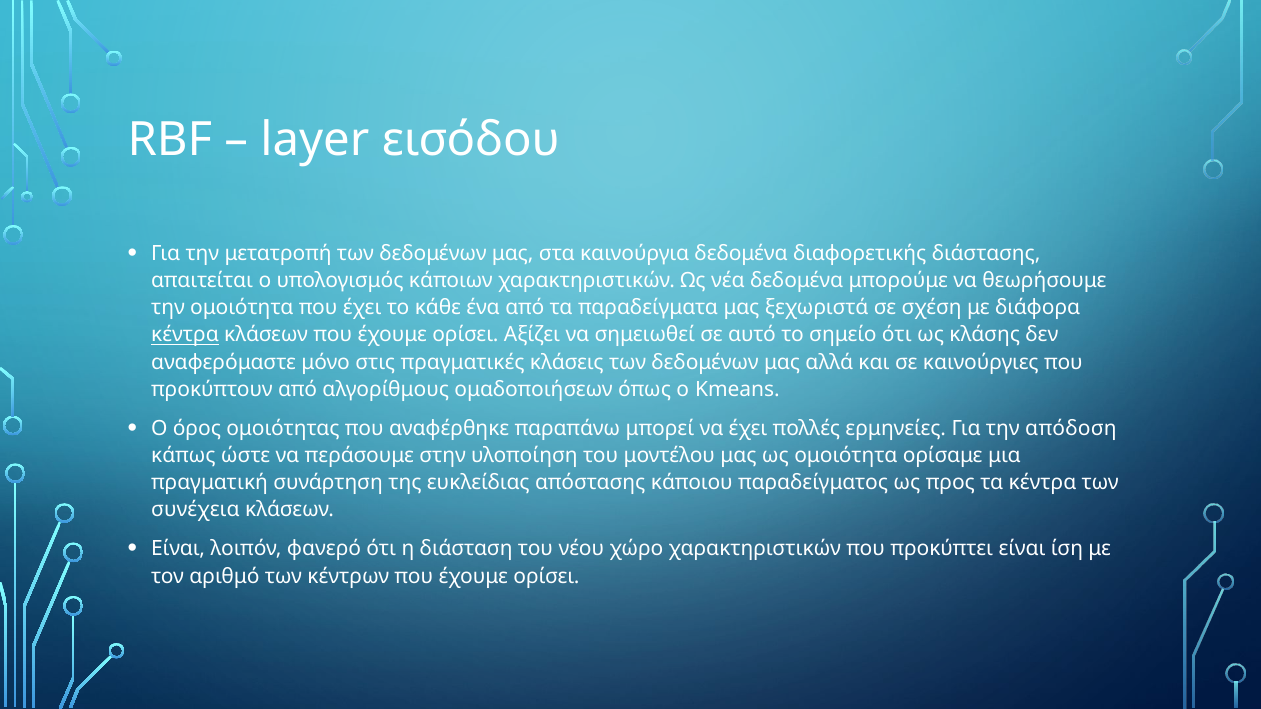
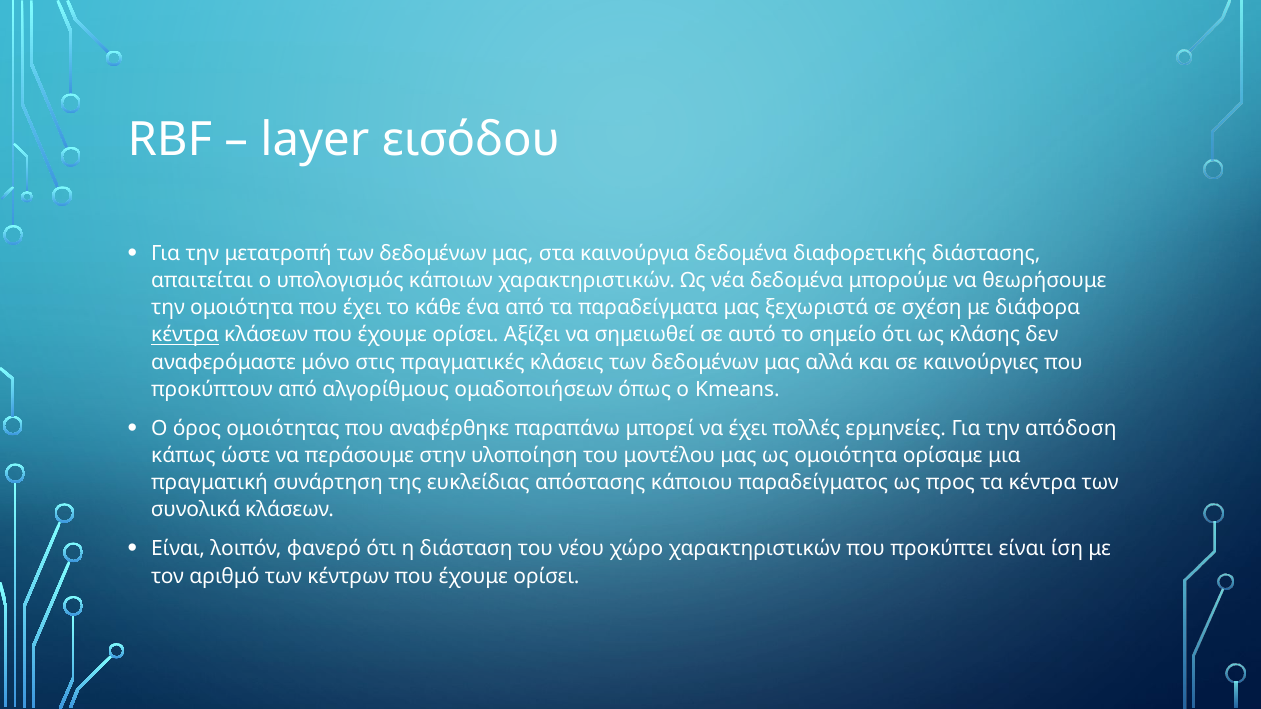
συνέχεια: συνέχεια -> συνολικά (196, 510)
